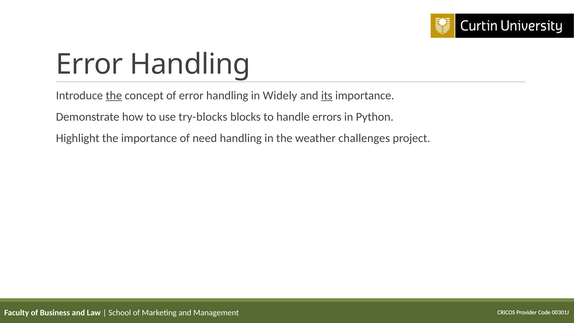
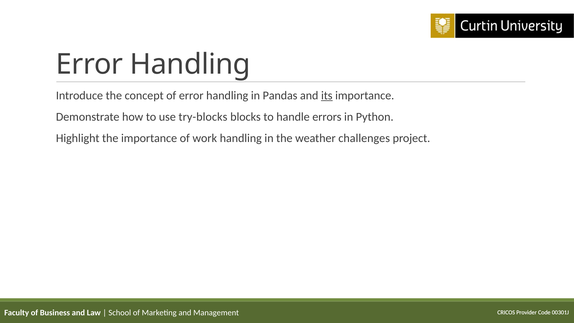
the underline: present -> none (114, 95)
Widely: Widely -> Pandas (280, 95)
need: need -> work (205, 138)
